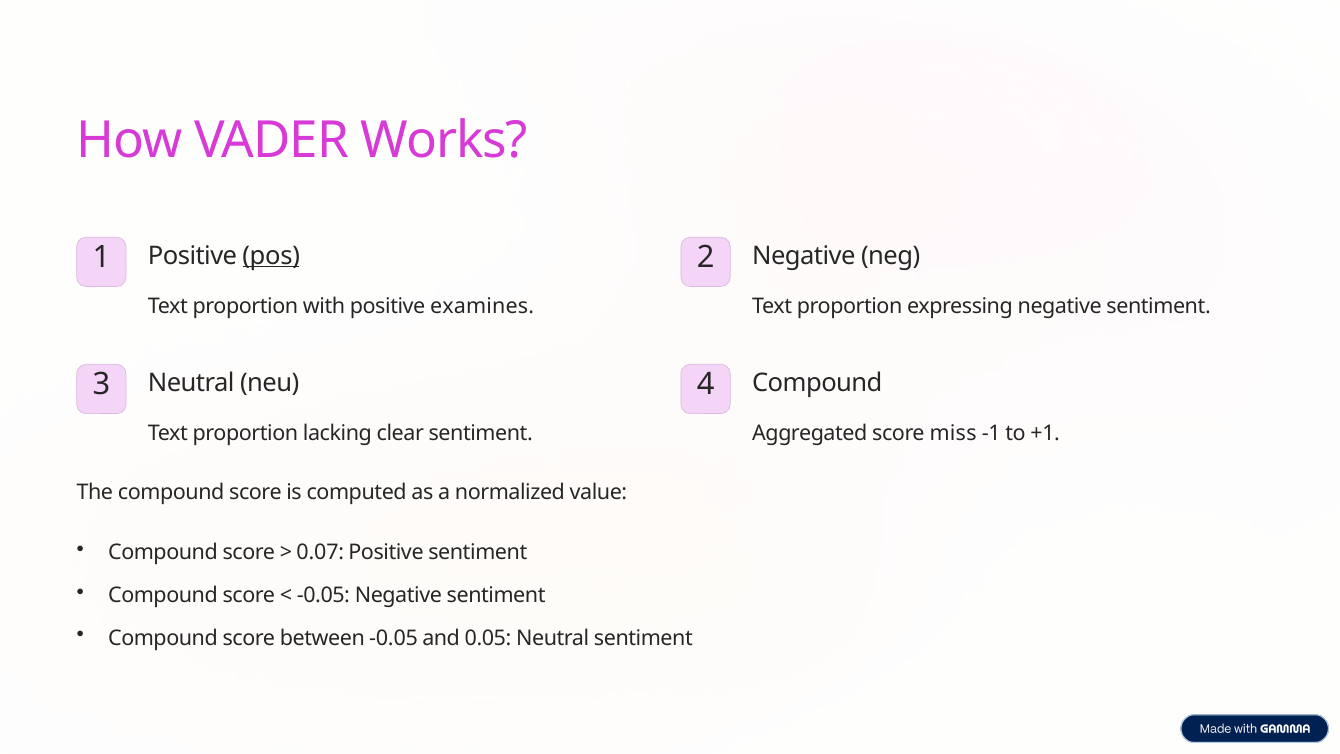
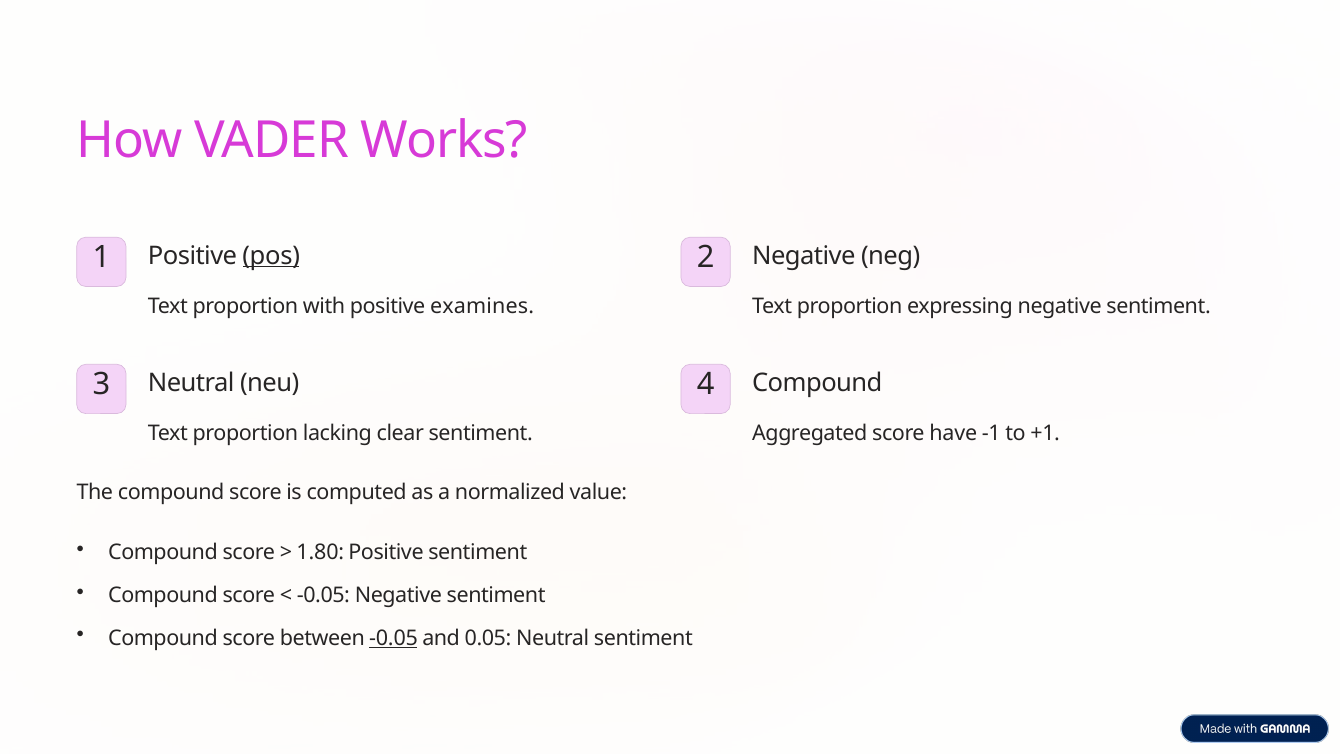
miss: miss -> have (953, 433)
0.07: 0.07 -> 1.80 (320, 552)
-0.05 underline: none -> present (394, 638)
